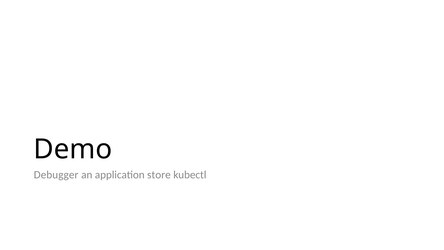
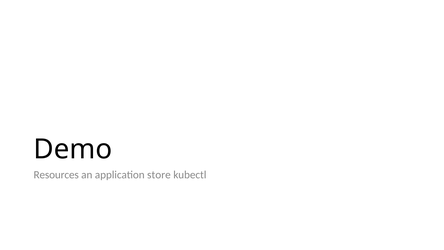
Debugger: Debugger -> Resources (56, 175)
